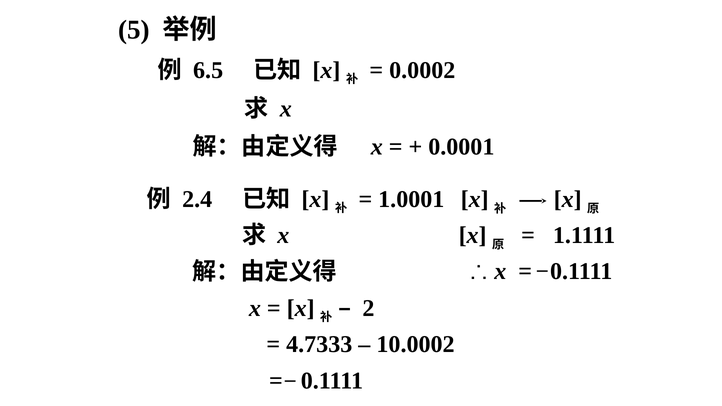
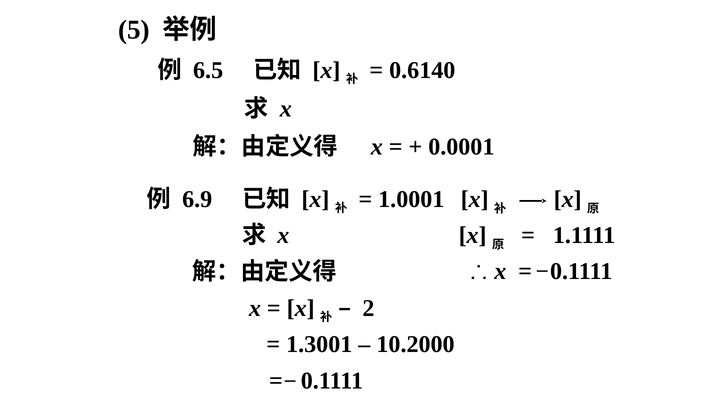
0.0002: 0.0002 -> 0.6140 (422, 70)
2.4: 2.4 -> 6.9 (197, 199)
4.7333: 4.7333 -> 1.3001 (319, 345)
10.0002: 10.0002 -> 10.2000 (416, 345)
